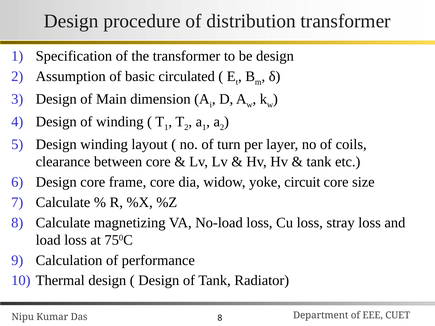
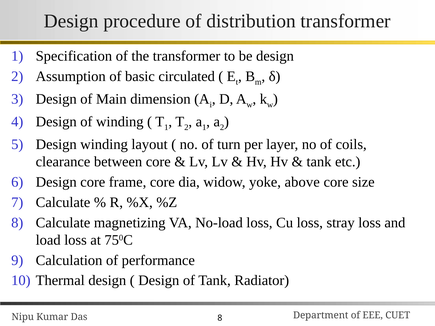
circuit: circuit -> above (302, 182)
